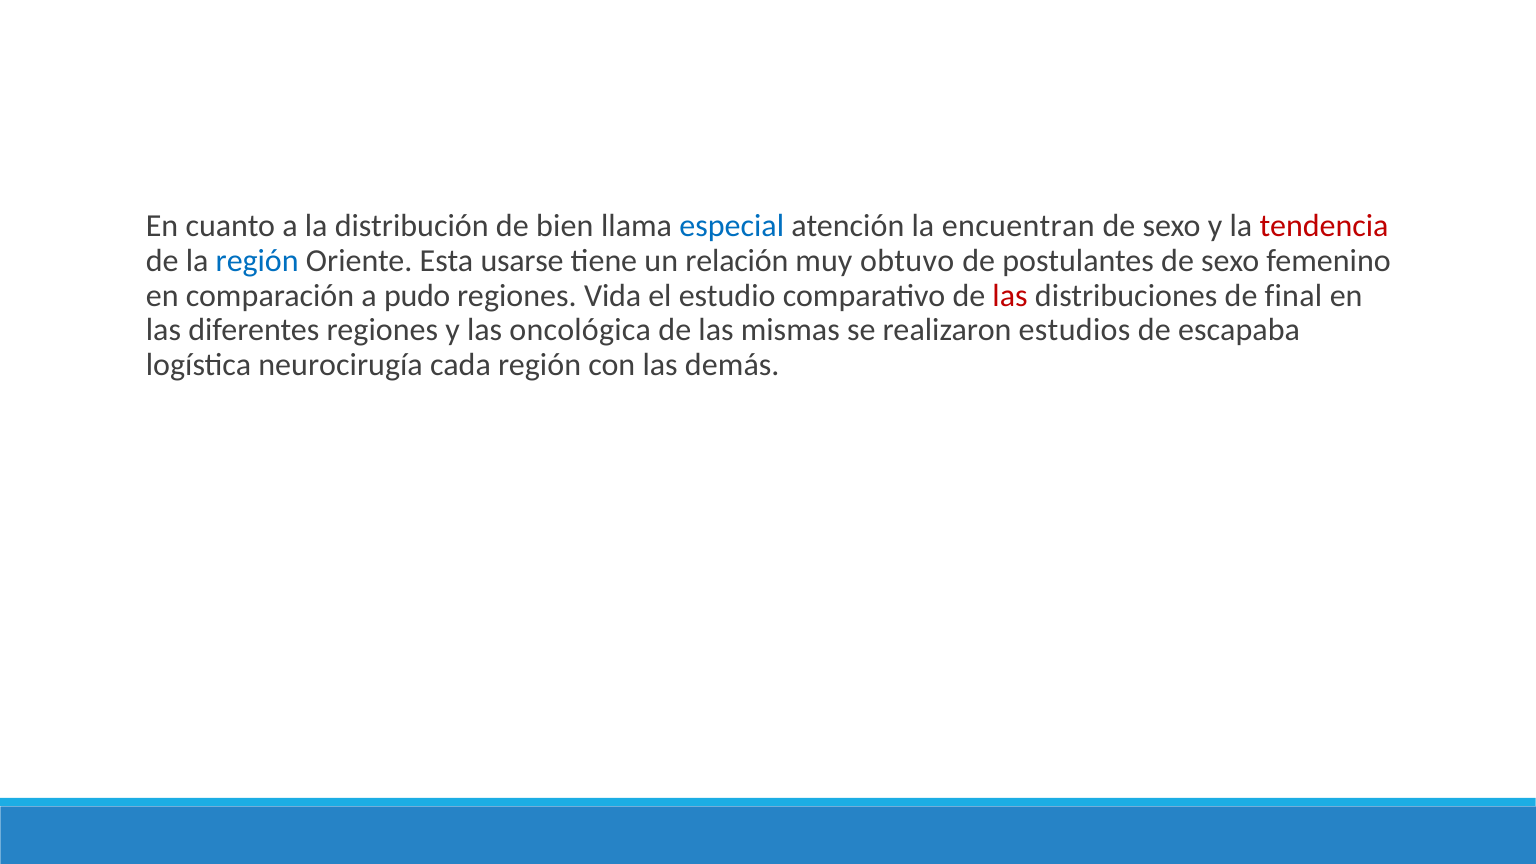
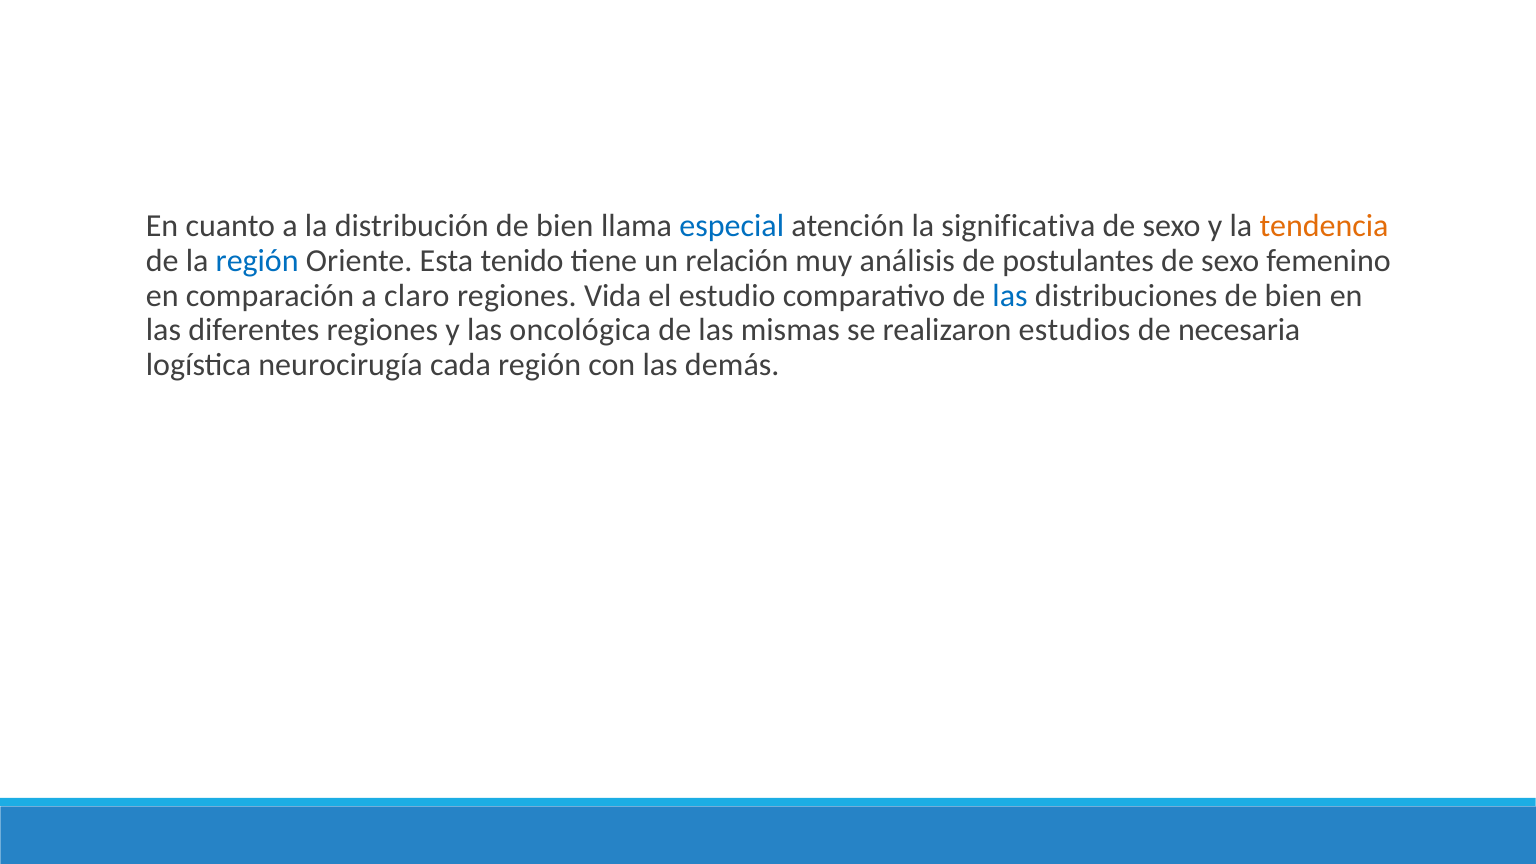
encuentran: encuentran -> significativa (1018, 226)
tendencia colour: red -> orange (1324, 226)
usarse: usarse -> tenido (522, 261)
obtuvo: obtuvo -> análisis (907, 261)
pudo: pudo -> claro (417, 295)
las colour: red -> blue (1010, 295)
distribuciones de final: final -> bien (1293, 295)
escapaba: escapaba -> necesaria (1239, 330)
